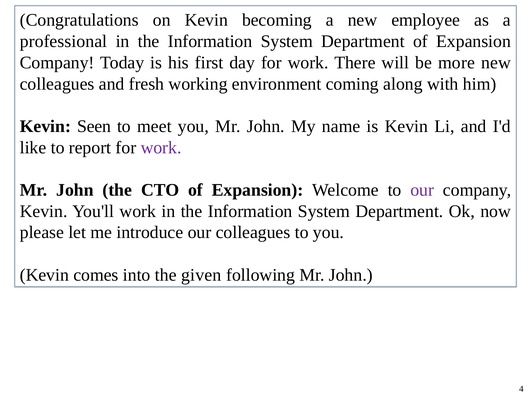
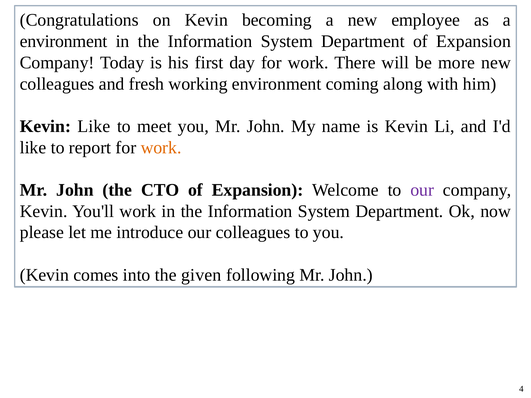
professional: professional -> environment (64, 41)
Kevin Seen: Seen -> Like (94, 126)
work colour: purple -> orange (161, 148)
